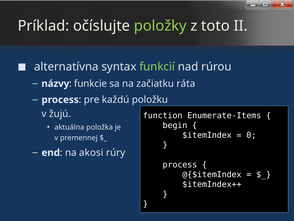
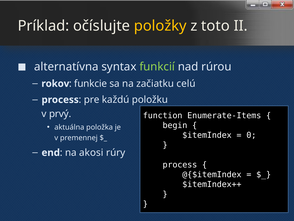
položky colour: light green -> yellow (160, 26)
názvy: názvy -> rokov (55, 83)
ráta: ráta -> celú (186, 83)
žujú: žujú -> prvý (60, 114)
